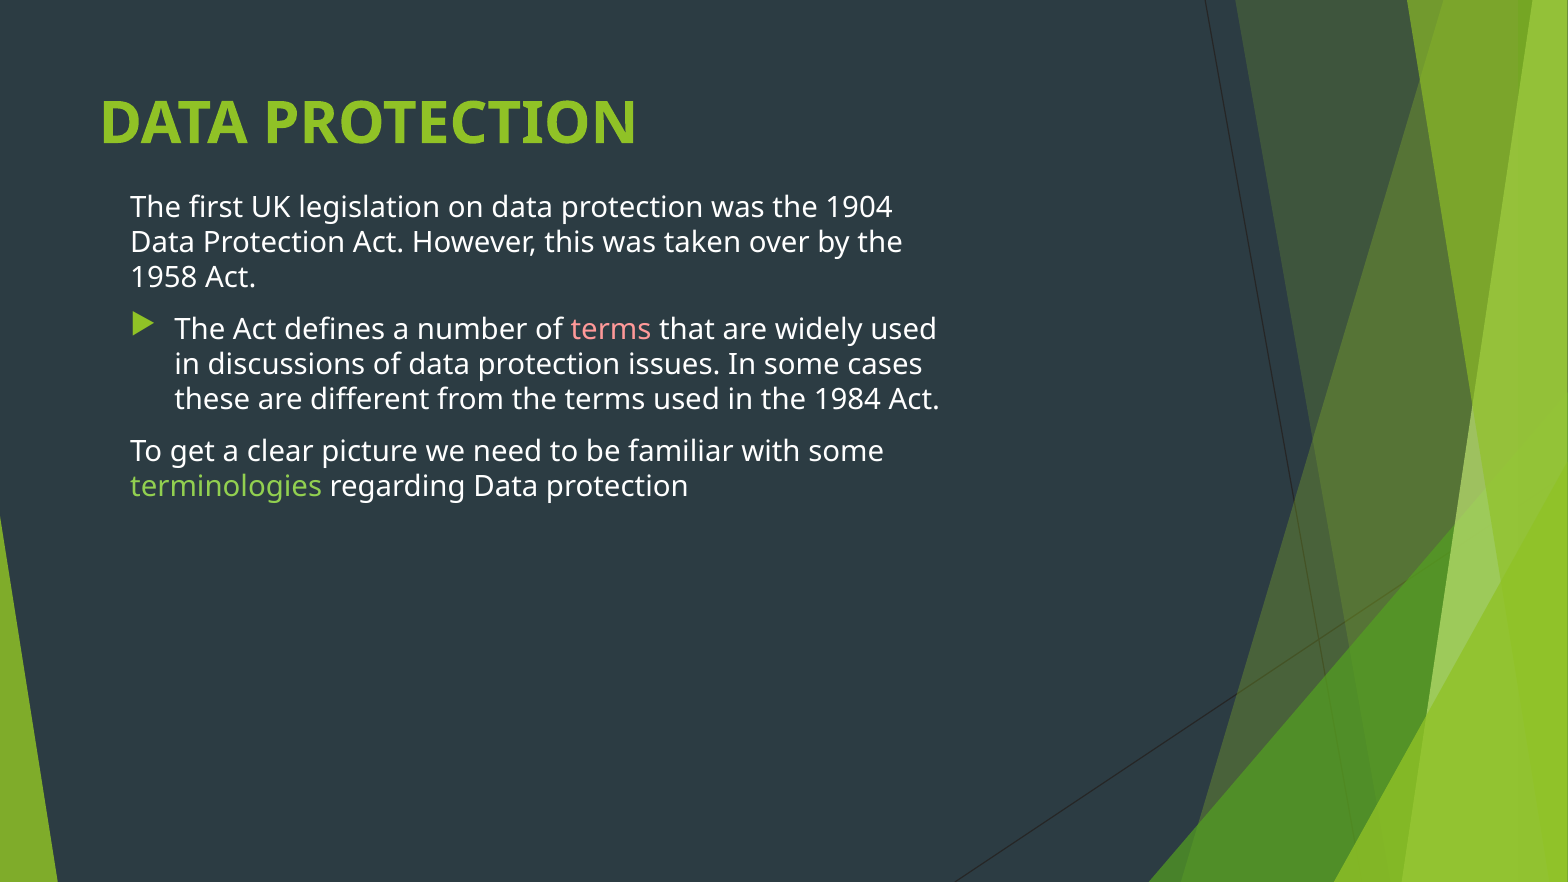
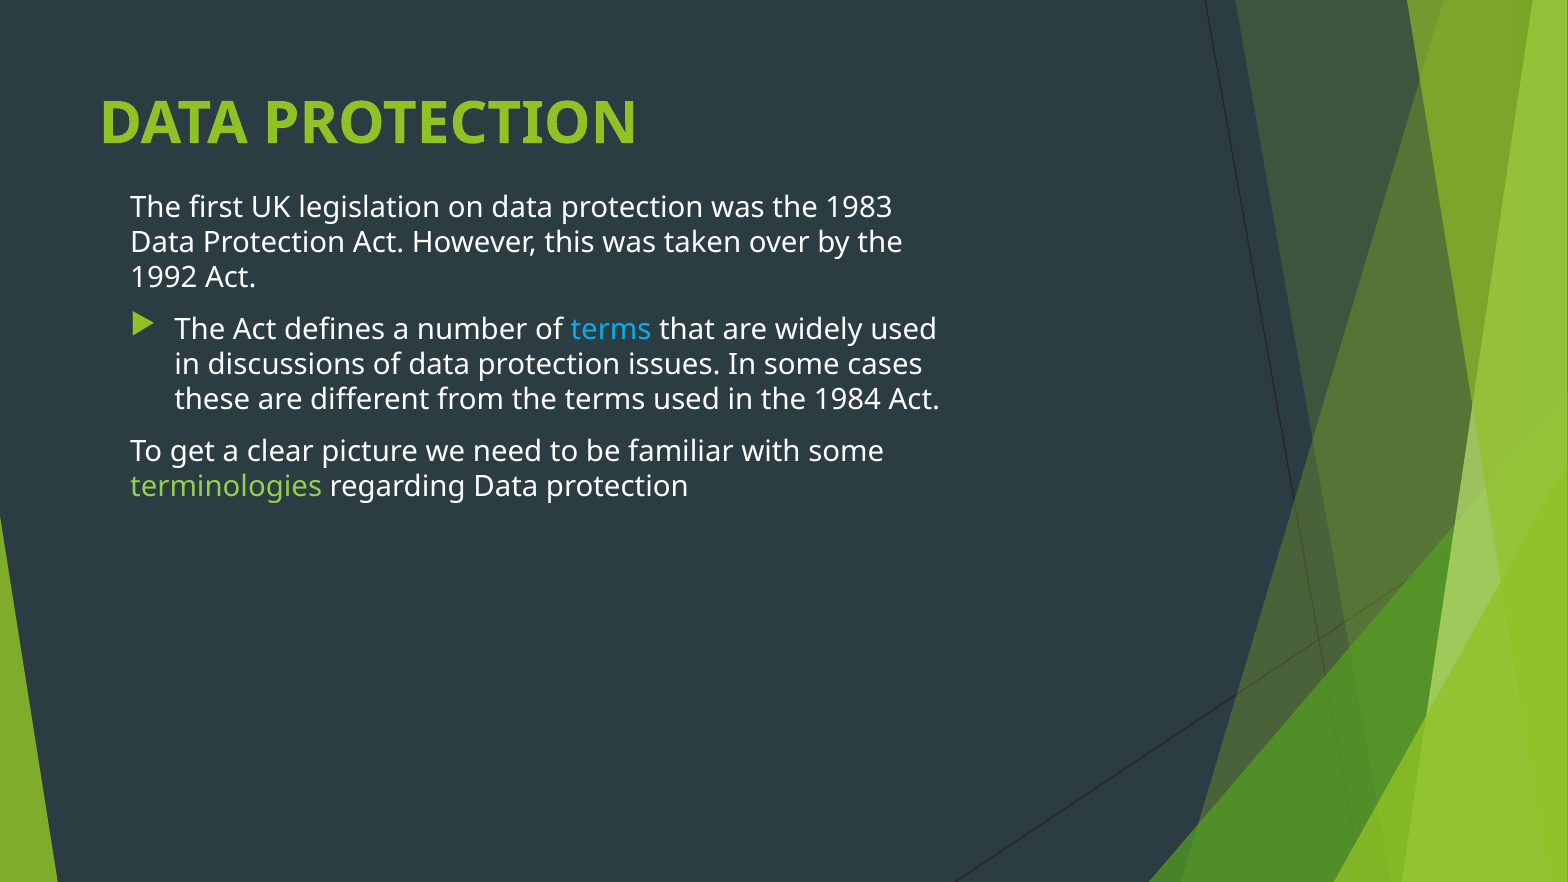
1904: 1904 -> 1983 (859, 207)
1958: 1958 -> 1992 (164, 278)
terms colour: pink -> light blue (611, 330)
